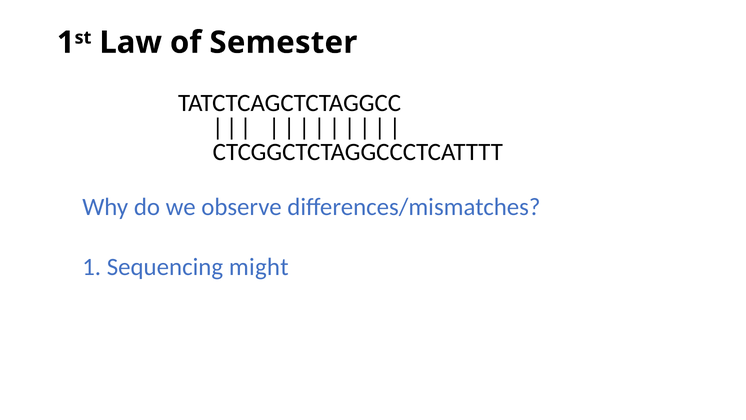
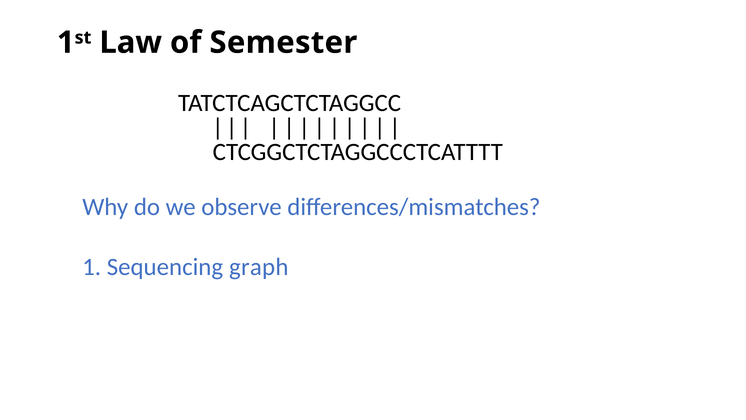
might: might -> graph (259, 267)
